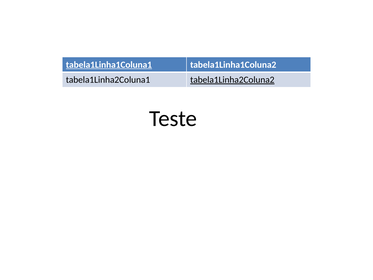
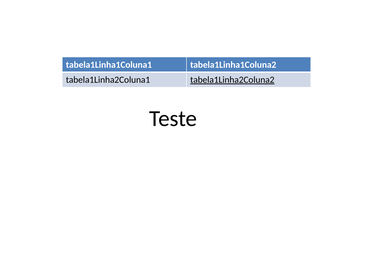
tabela1Linha1Coluna1 underline: present -> none (109, 65)
